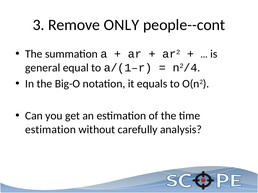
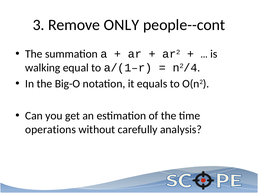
general: general -> walking (43, 68)
estimation: estimation -> operations (51, 130)
